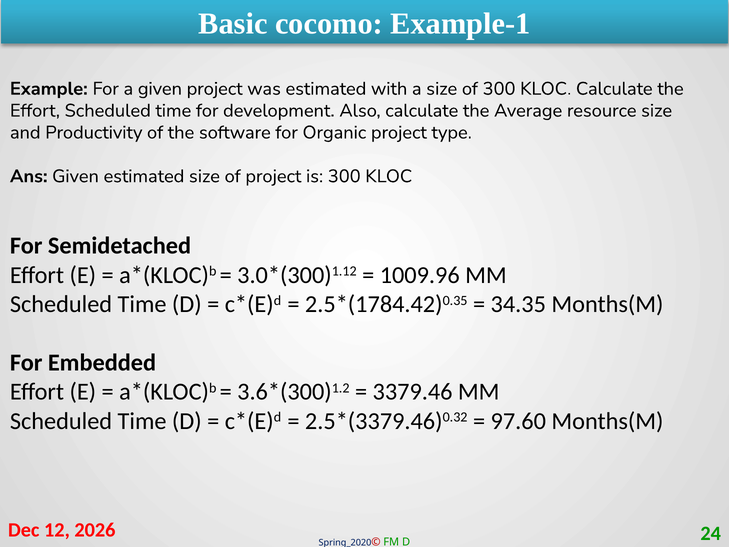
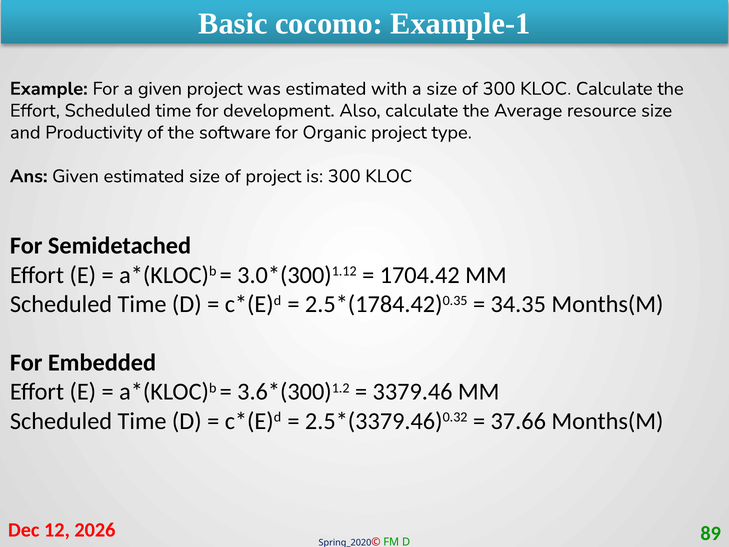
1009.96: 1009.96 -> 1704.42 (420, 275)
97.60: 97.60 -> 37.66 (518, 421)
24: 24 -> 89 (711, 533)
